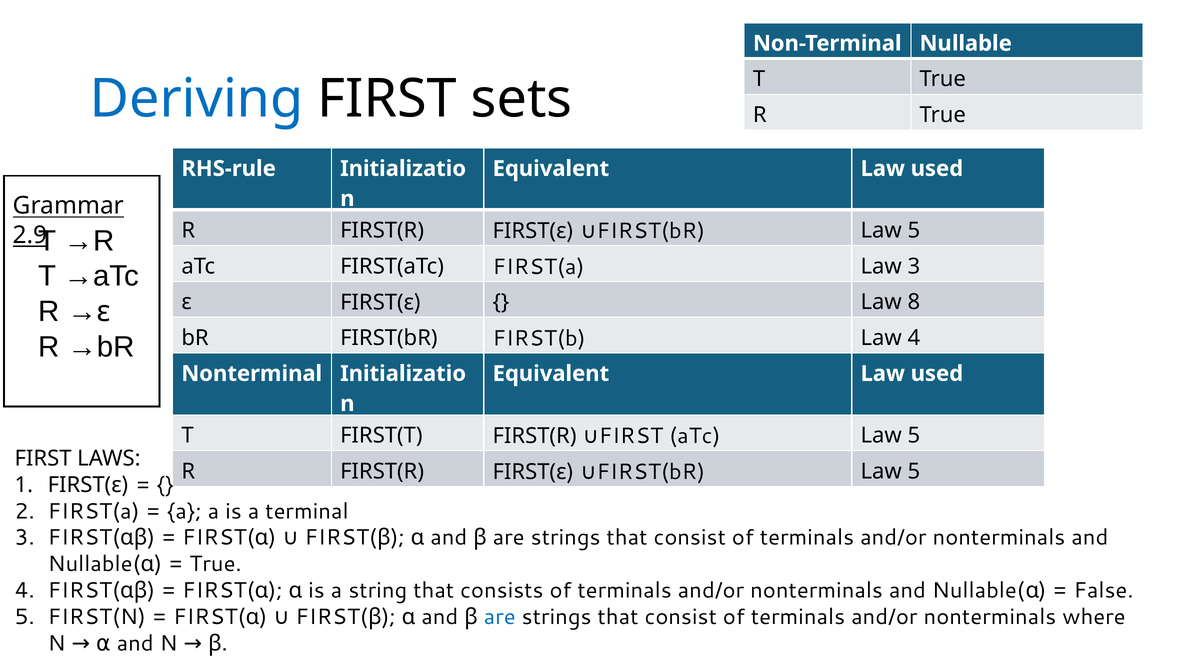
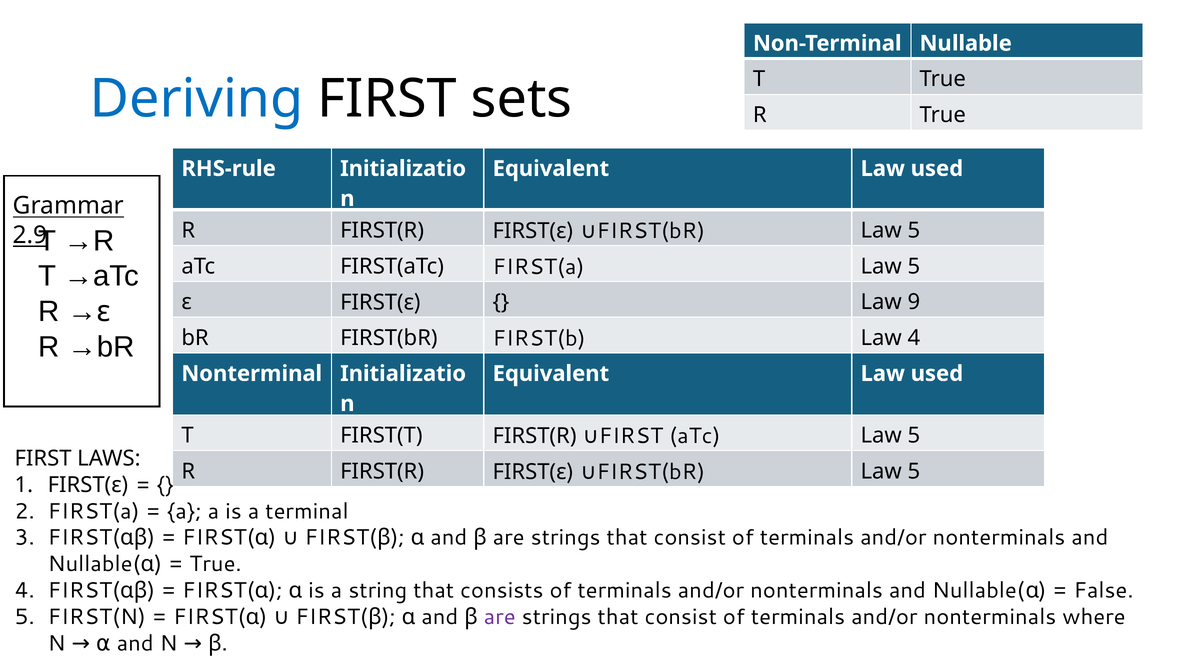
FIRST(a Law 3: 3 -> 5 (914, 266)
8: 8 -> 9 (914, 302)
are colour: blue -> purple (500, 617)
